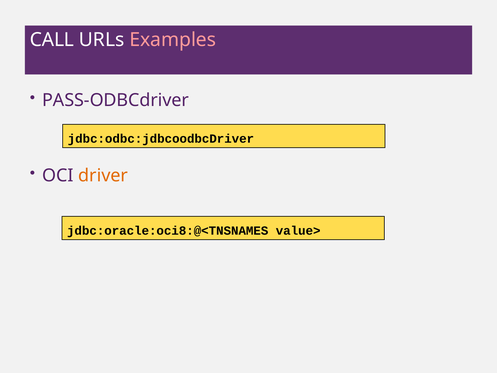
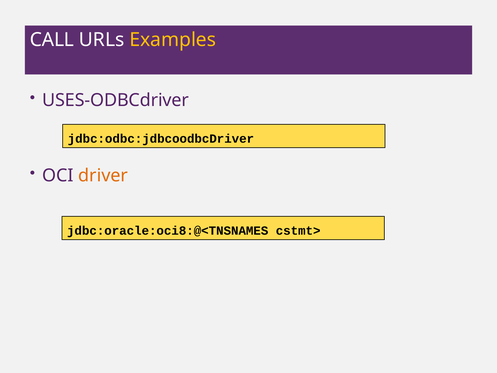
Examples colour: pink -> yellow (173, 40)
PASS-ODBCdriver: PASS-ODBCdriver -> USES-ODBCdriver (116, 100)
value>: value> -> cstmt> (298, 230)
